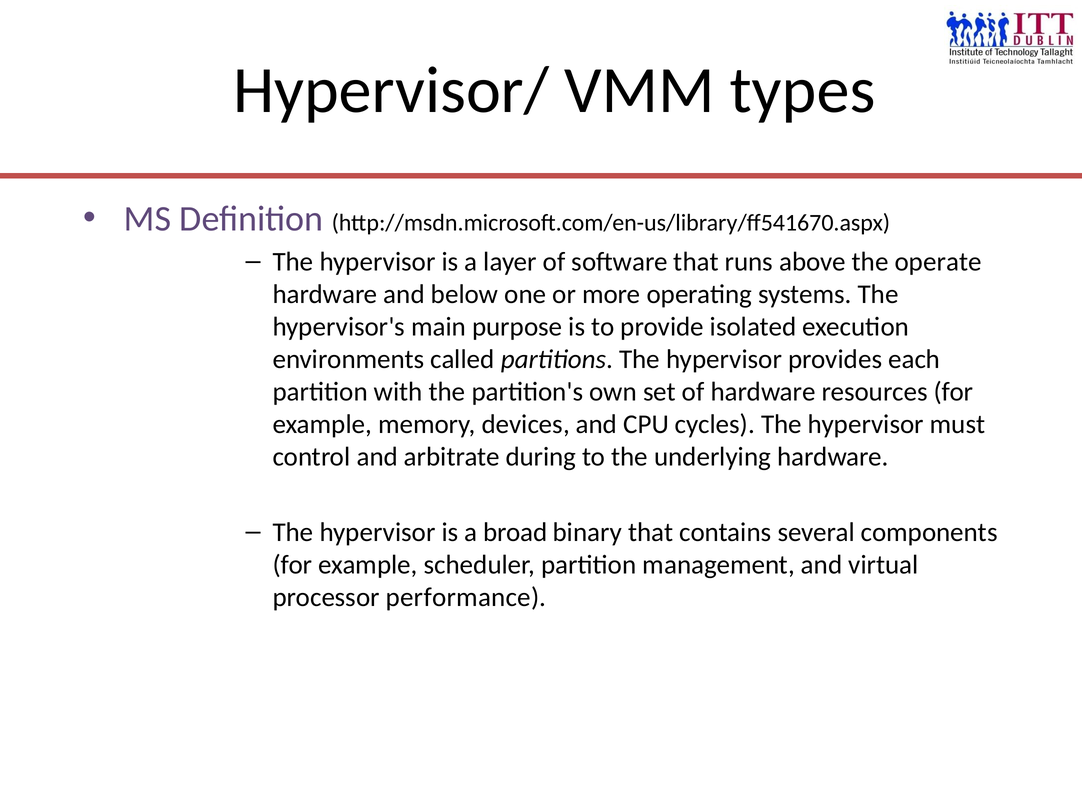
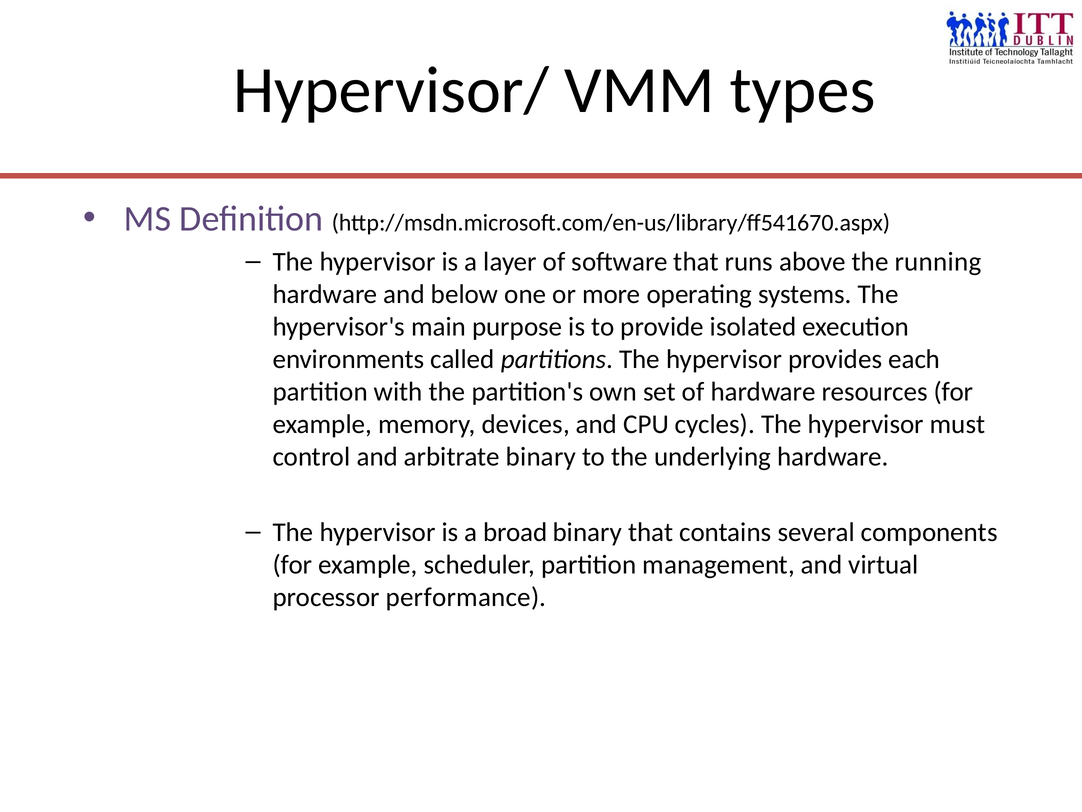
operate: operate -> running (938, 262)
arbitrate during: during -> binary (541, 456)
